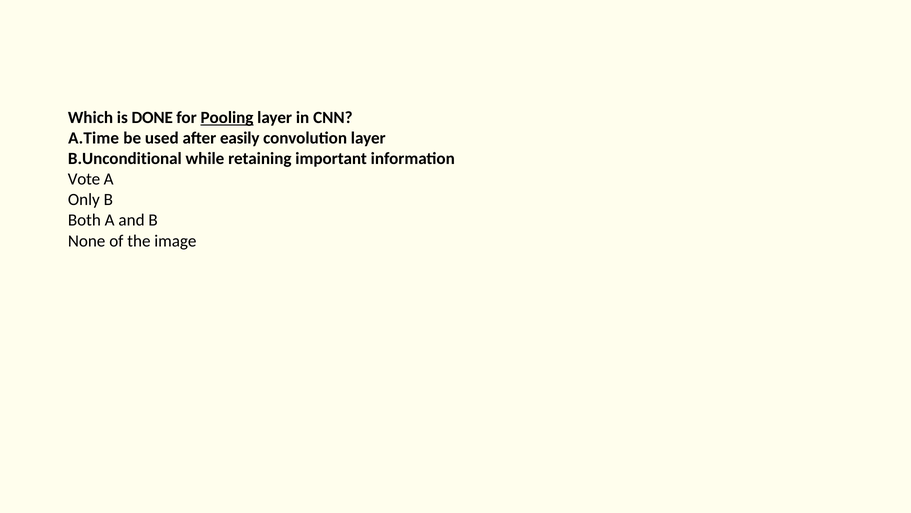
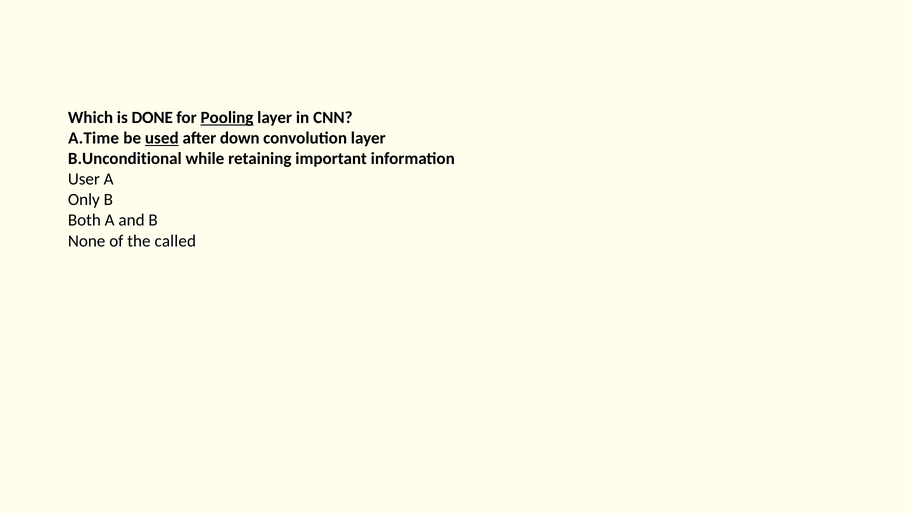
used underline: none -> present (162, 138)
easily: easily -> down (240, 138)
Vote: Vote -> User (84, 179)
image: image -> called (175, 241)
